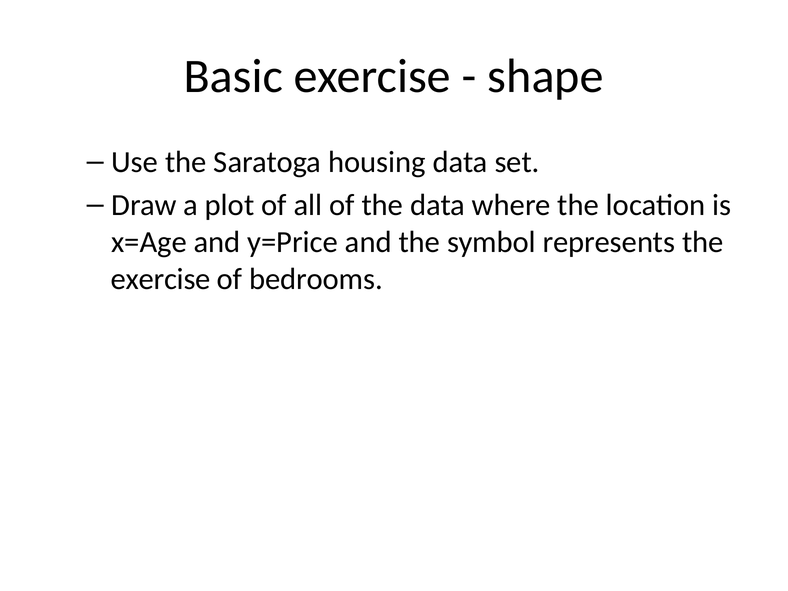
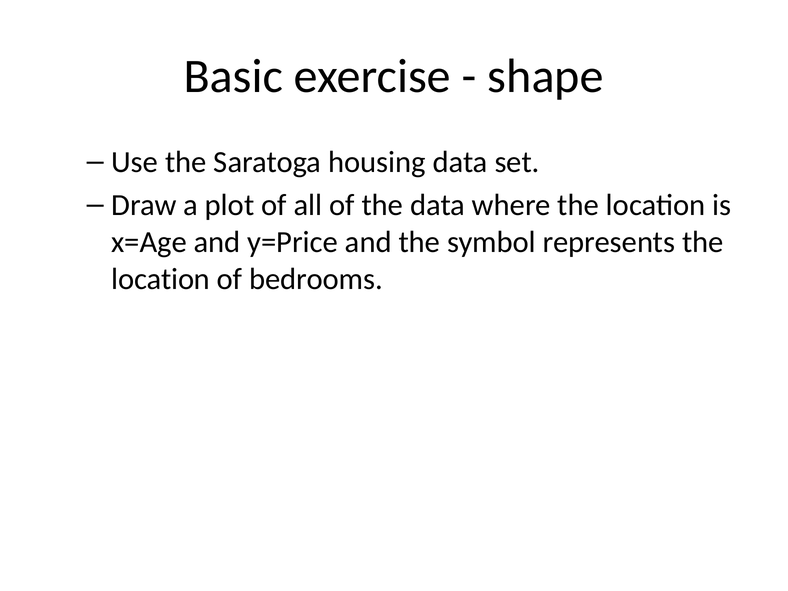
exercise: exercise -> location (161, 279)
